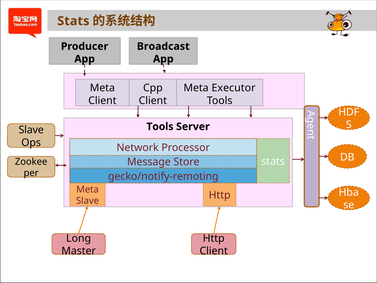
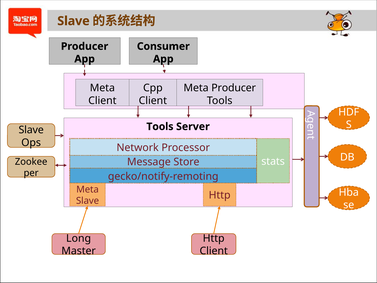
Stats: Stats -> Slave (73, 21)
Broadcast: Broadcast -> Consumer (163, 46)
Meta Executor: Executor -> Producer (234, 88)
